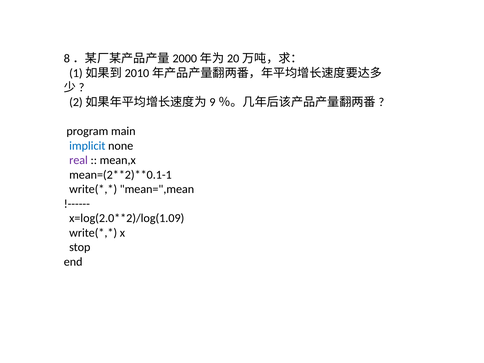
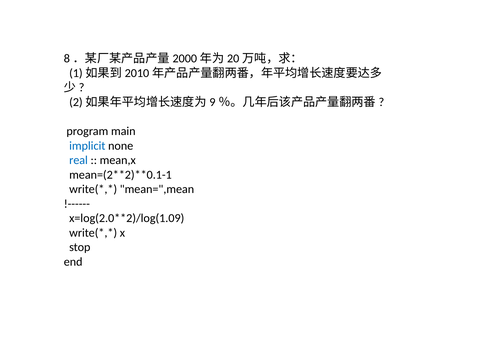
real colour: purple -> blue (79, 160)
